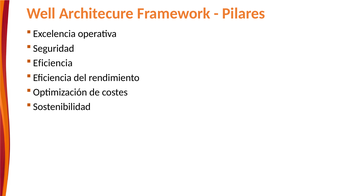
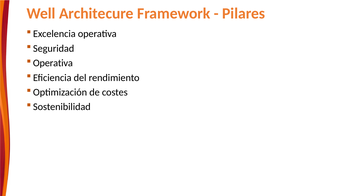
Eficiencia: Eficiencia -> Operativa (53, 63)
